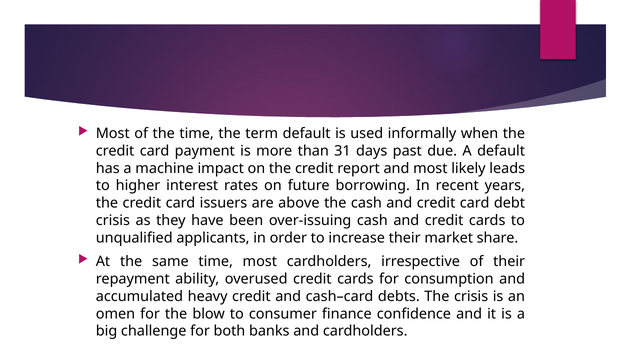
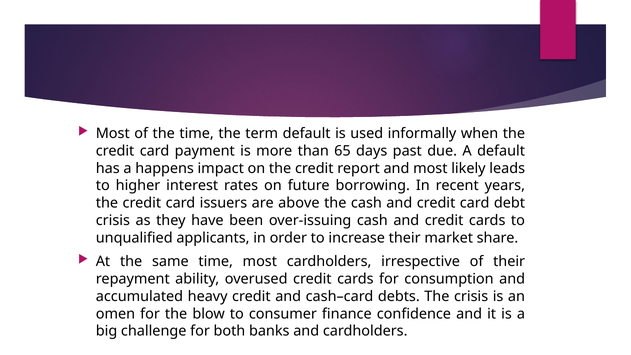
31: 31 -> 65 (342, 151)
machine: machine -> happens (165, 168)
